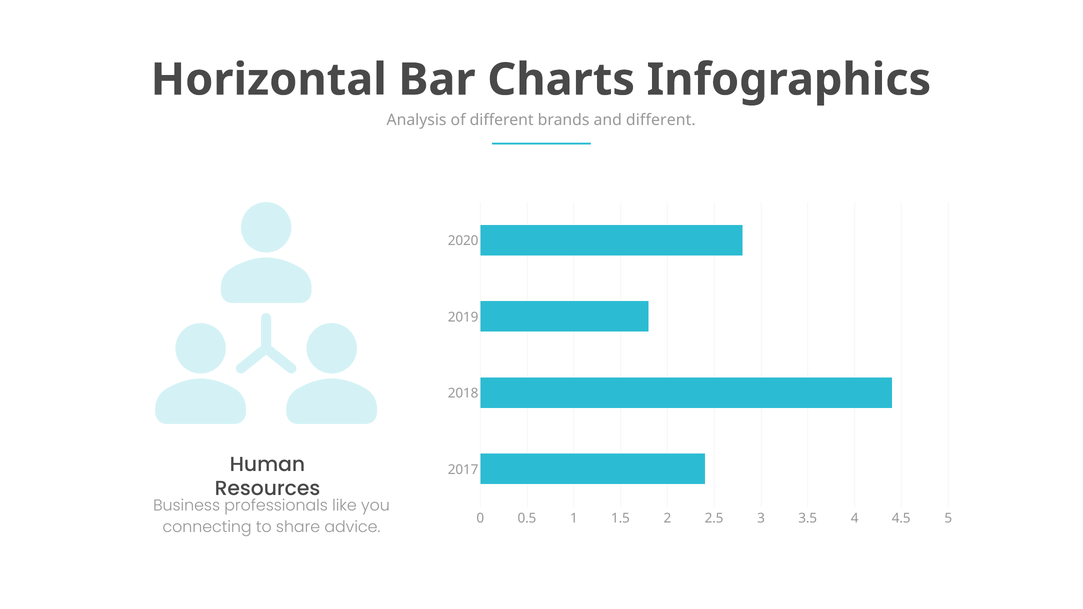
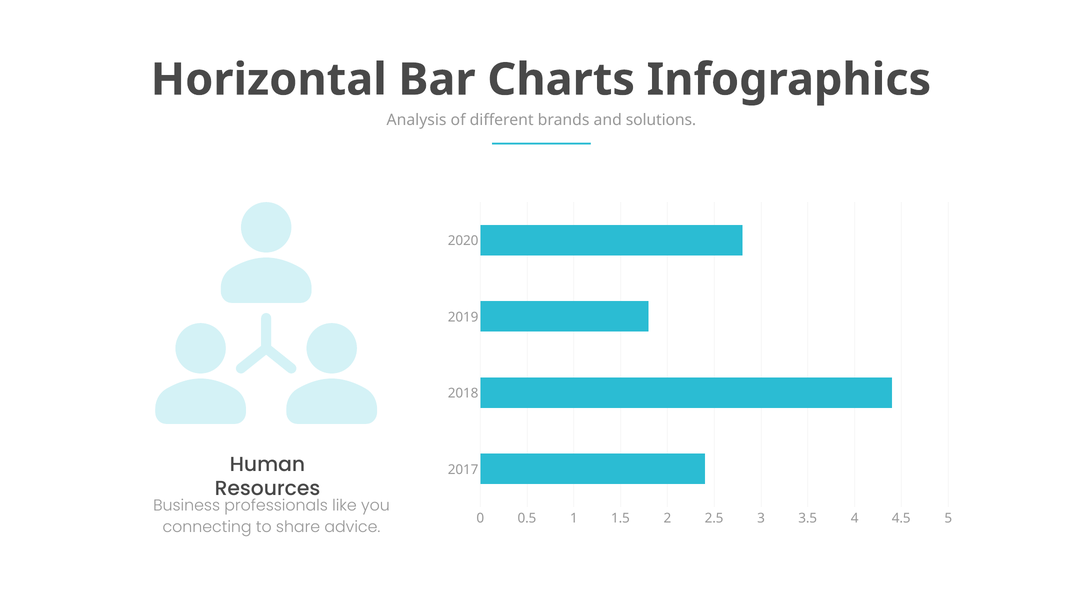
and different: different -> solutions (661, 120)
